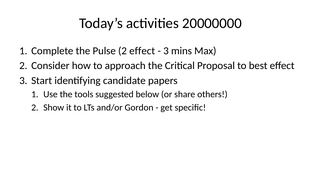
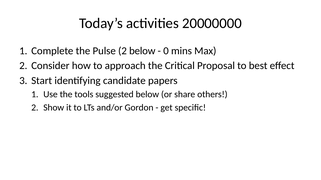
2 effect: effect -> below (142, 51)
3: 3 -> 0 (166, 51)
